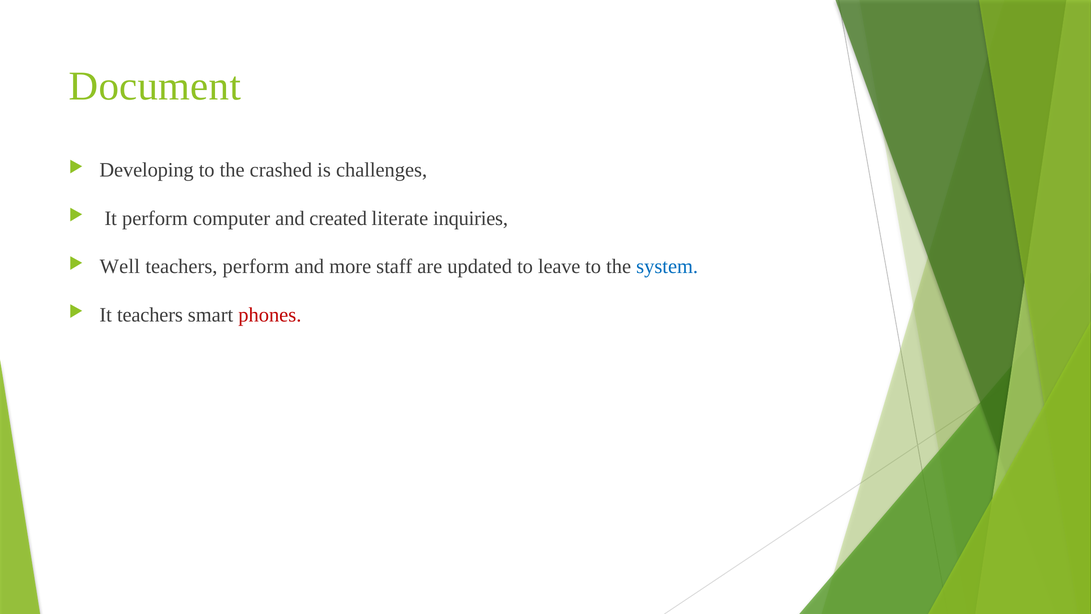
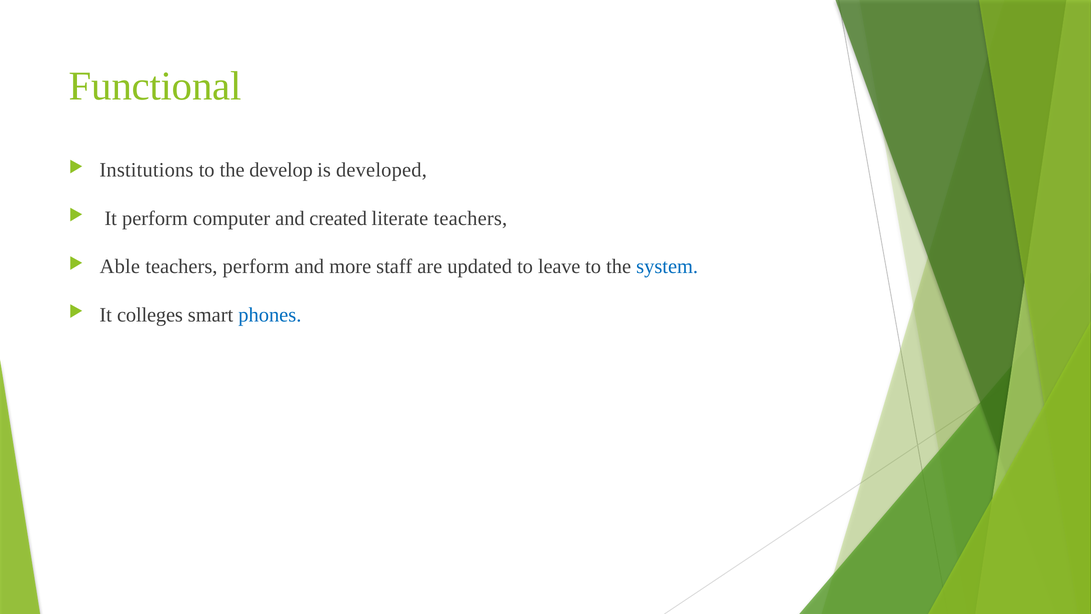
Document: Document -> Functional (155, 86)
Developing: Developing -> Institutions (146, 170)
crashed: crashed -> develop (281, 170)
challenges: challenges -> developed (381, 170)
literate inquiries: inquiries -> teachers (470, 218)
Well: Well -> Able (120, 266)
It teachers: teachers -> colleges (150, 315)
phones colour: red -> blue (270, 315)
